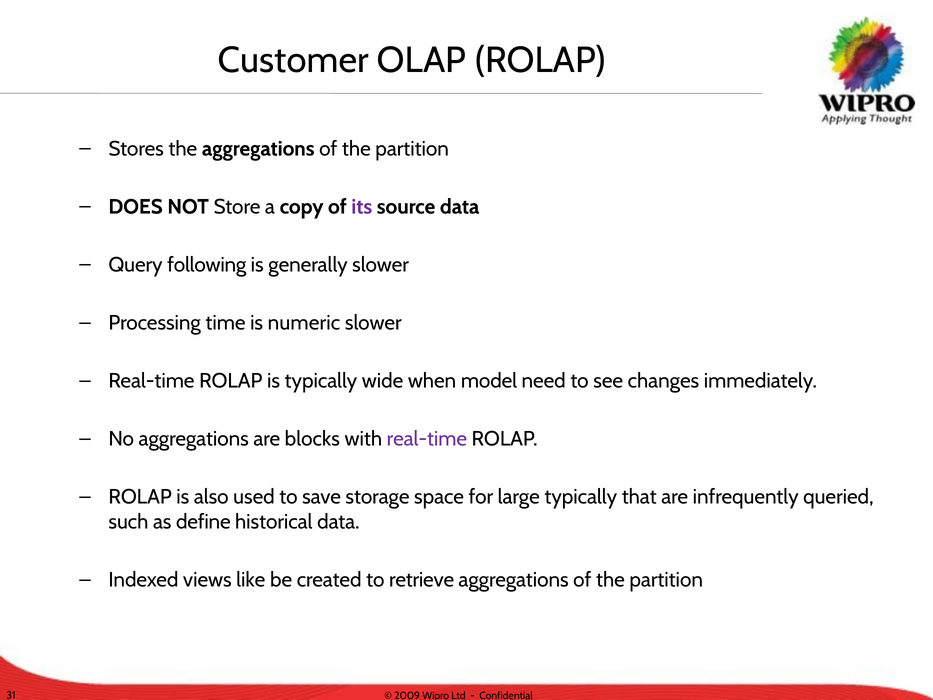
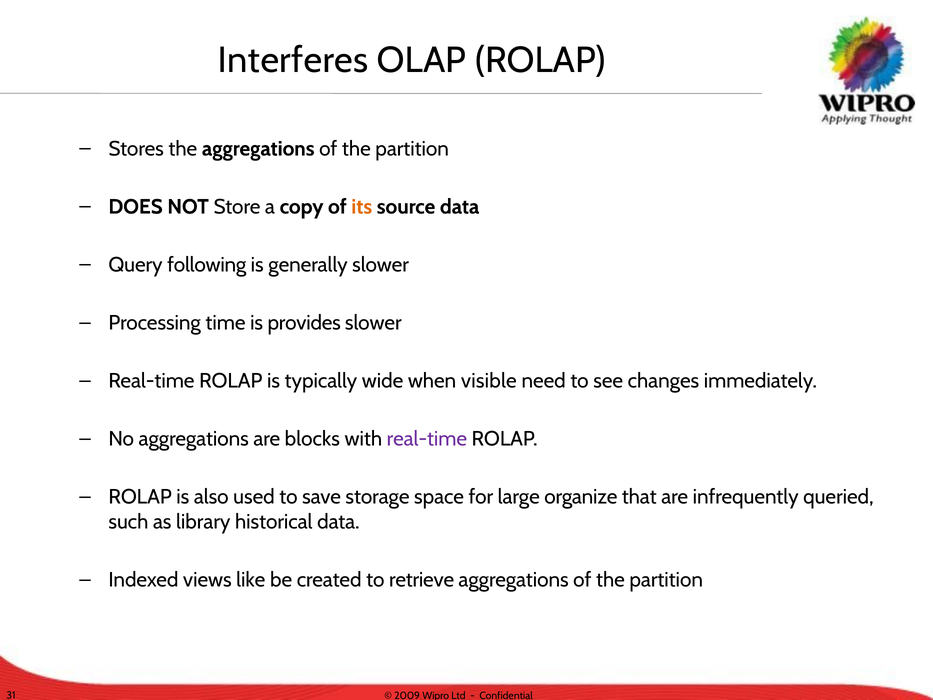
Customer: Customer -> Interferes (293, 60)
its colour: purple -> orange (362, 207)
numeric: numeric -> provides (304, 323)
model: model -> visible (489, 381)
large typically: typically -> organize (581, 497)
define: define -> library (203, 522)
